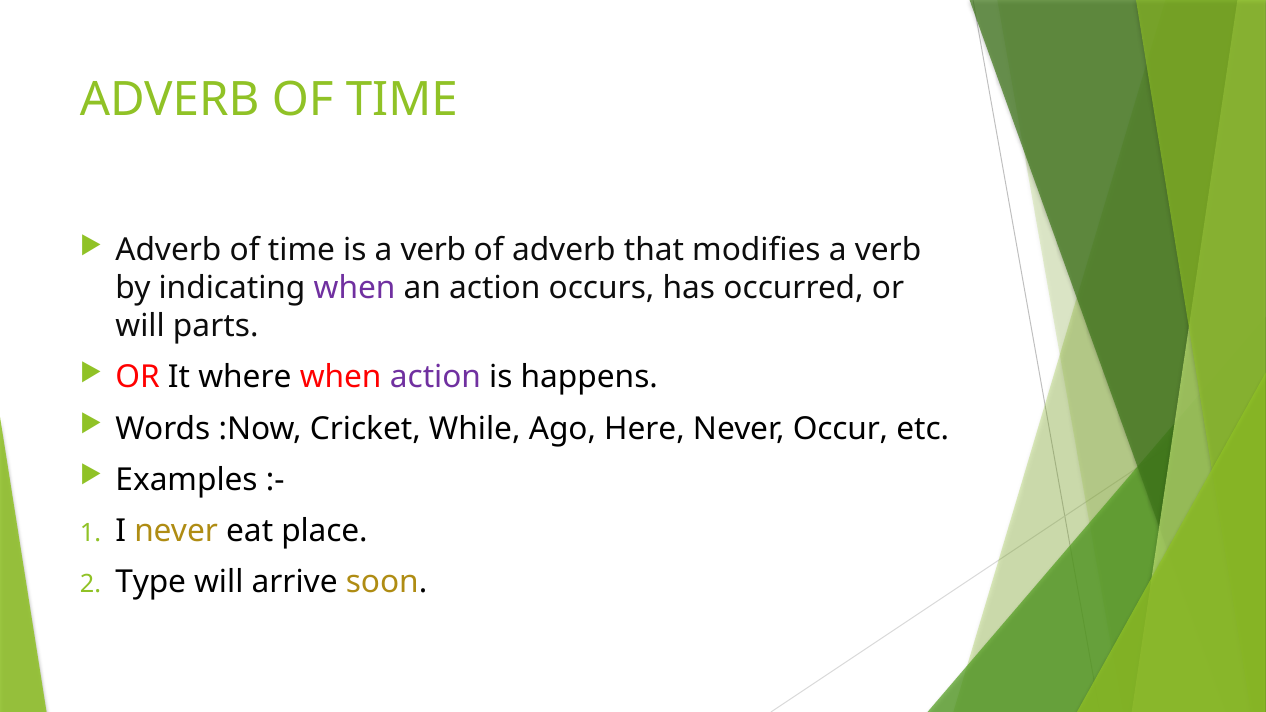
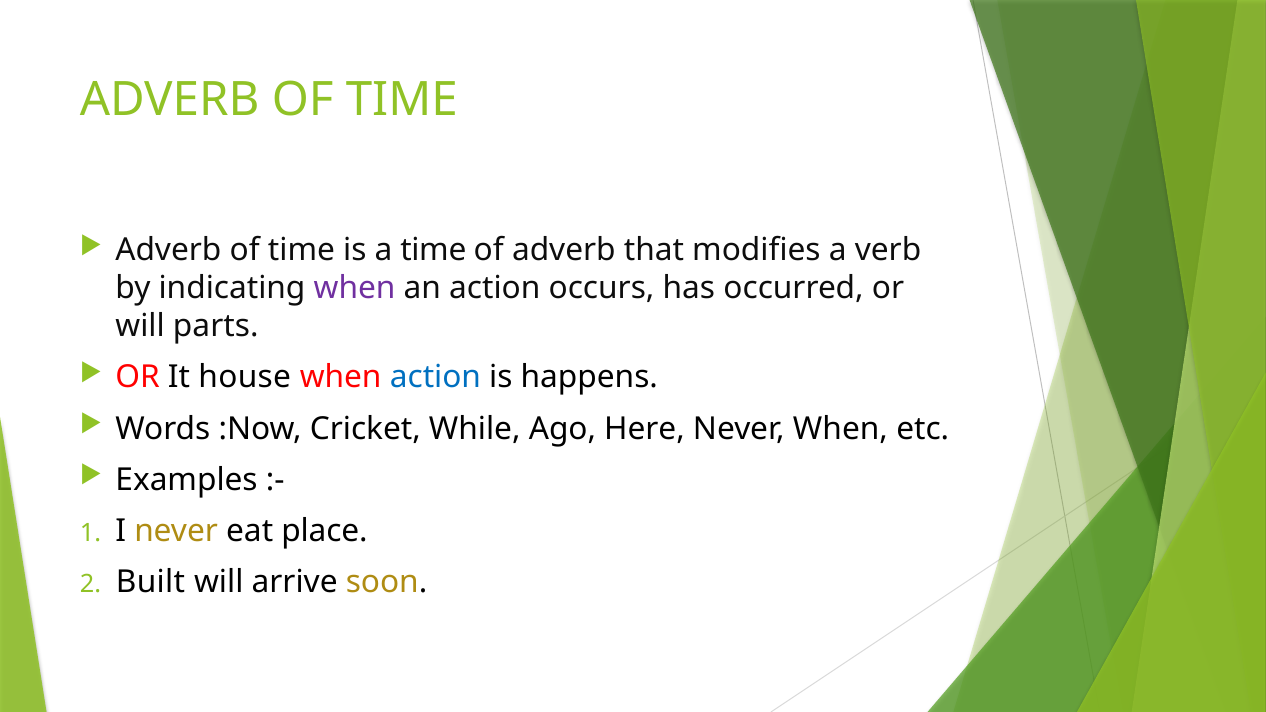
is a verb: verb -> time (433, 250)
where: where -> house (245, 377)
action colour: purple -> blue (435, 377)
Never Occur: Occur -> When (840, 429)
Type: Type -> Built (150, 582)
